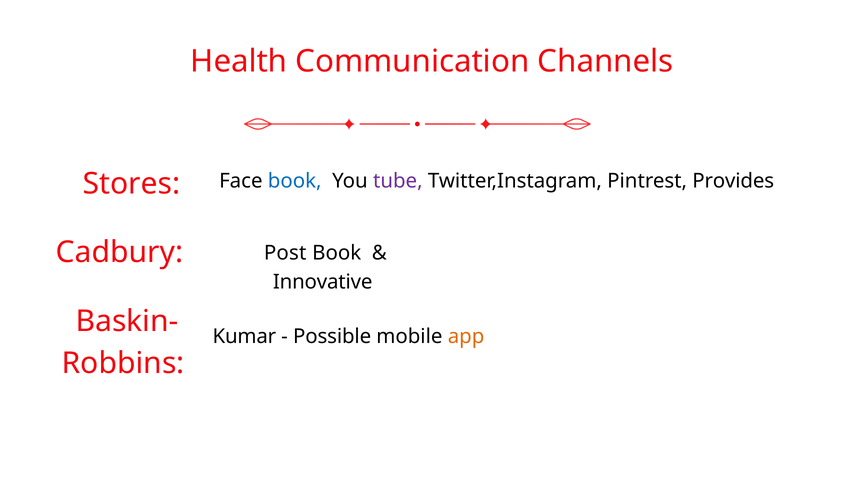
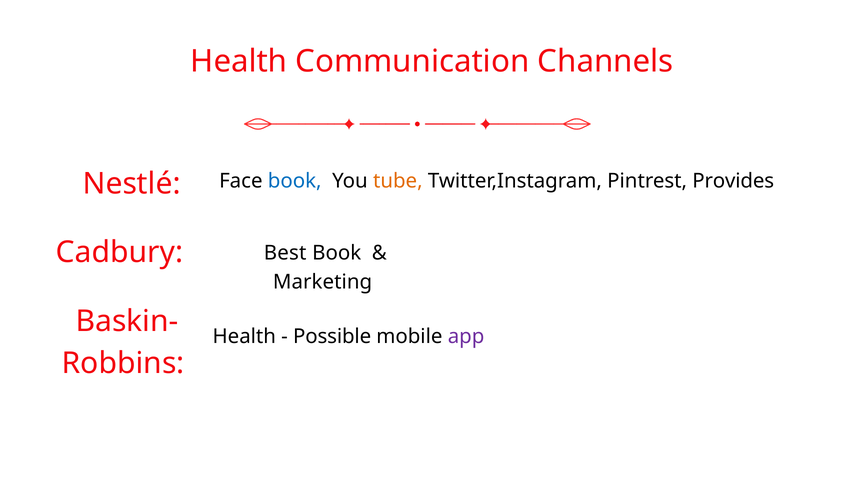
Stores: Stores -> Nestlé (132, 184)
tube colour: purple -> orange (398, 181)
Post: Post -> Best (285, 253)
Innovative: Innovative -> Marketing (323, 282)
Kumar: Kumar -> Health (244, 336)
app colour: orange -> purple (466, 336)
